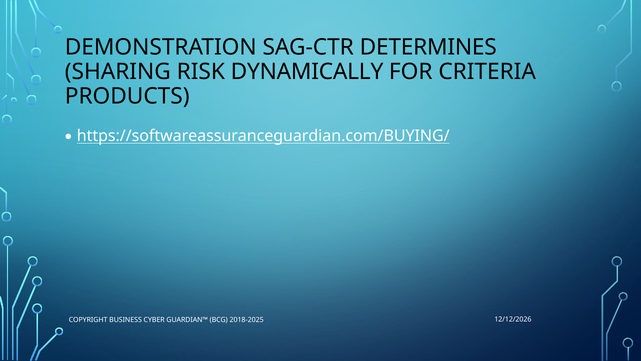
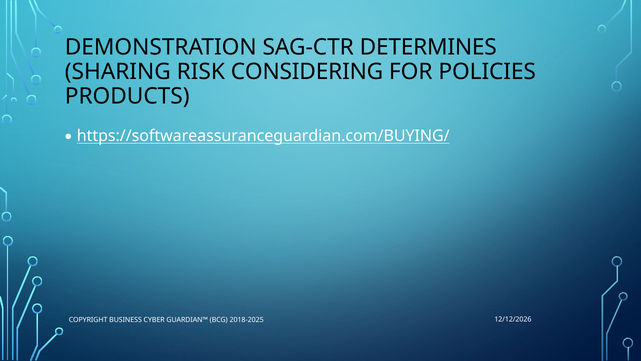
DYNAMICALLY: DYNAMICALLY -> CONSIDERING (307, 72)
CRITERIA: CRITERIA -> POLICIES (487, 72)
